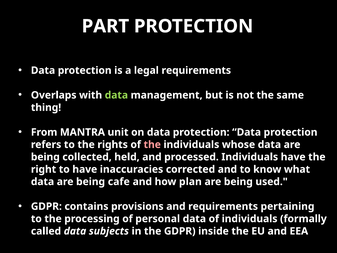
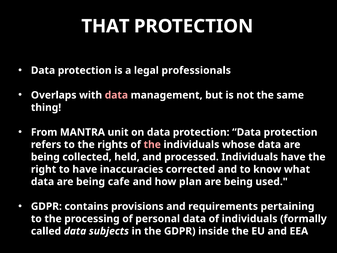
PART: PART -> THAT (105, 26)
legal requirements: requirements -> professionals (196, 70)
data colour: light green -> pink (116, 95)
